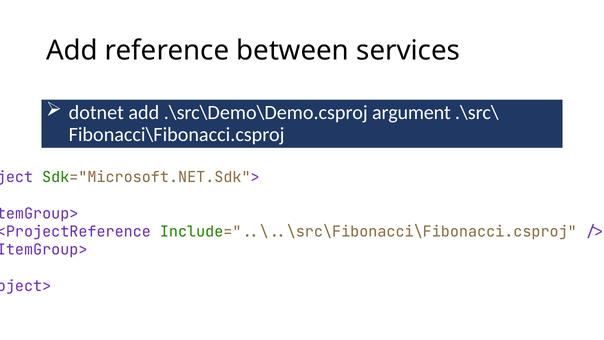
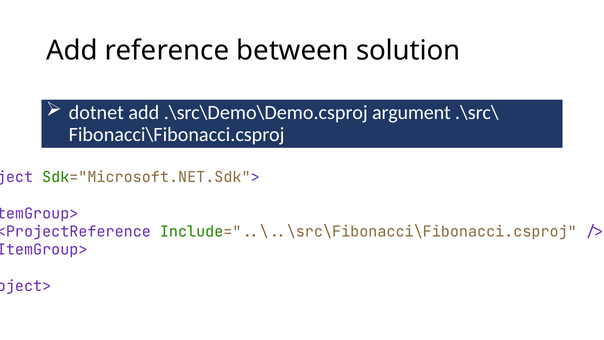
services: services -> solution (408, 51)
